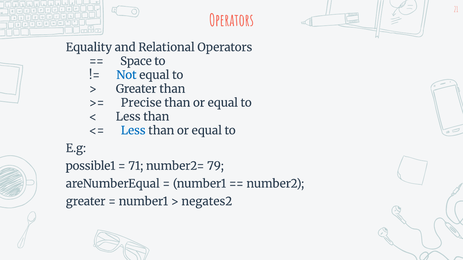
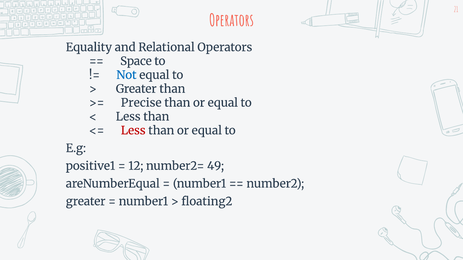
Less colour: blue -> red (133, 131)
possible1: possible1 -> positive1 (90, 166)
71: 71 -> 12 (136, 166)
79: 79 -> 49 (216, 166)
negates2: negates2 -> floating2 (207, 202)
